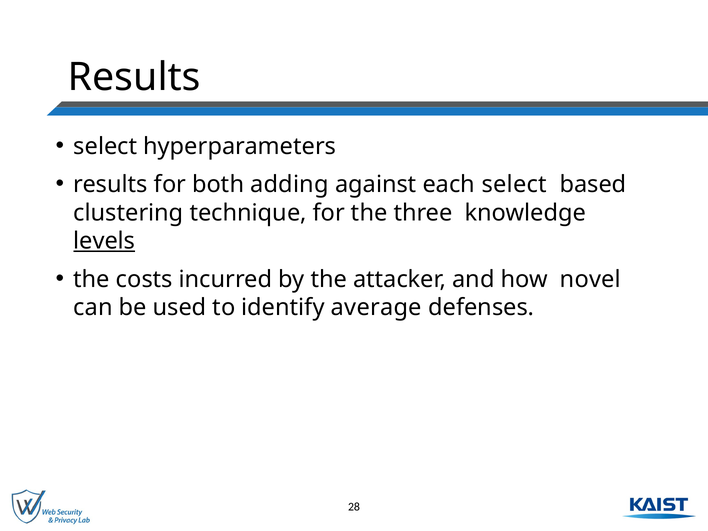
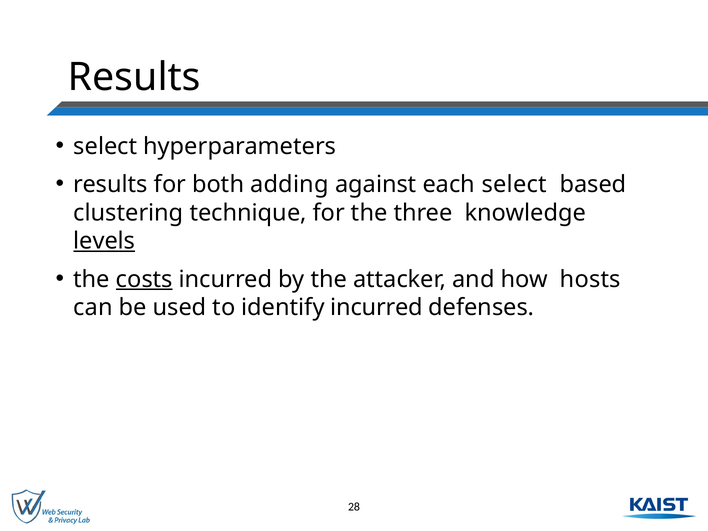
costs underline: none -> present (144, 279)
novel: novel -> hosts (590, 279)
identify average: average -> incurred (377, 308)
